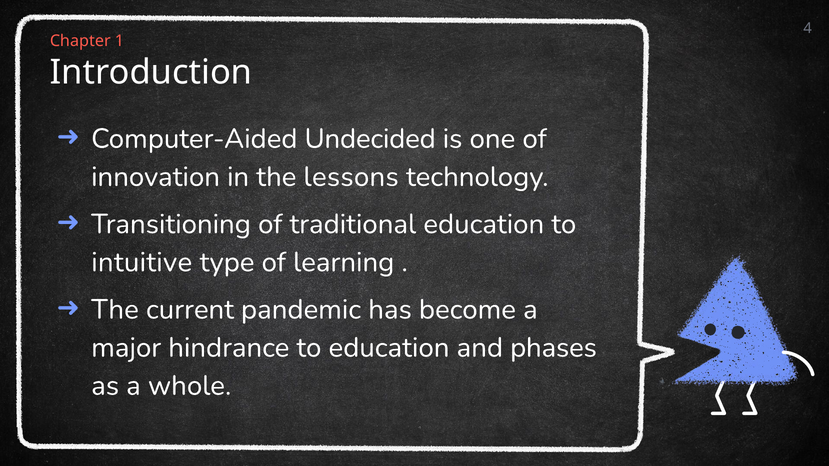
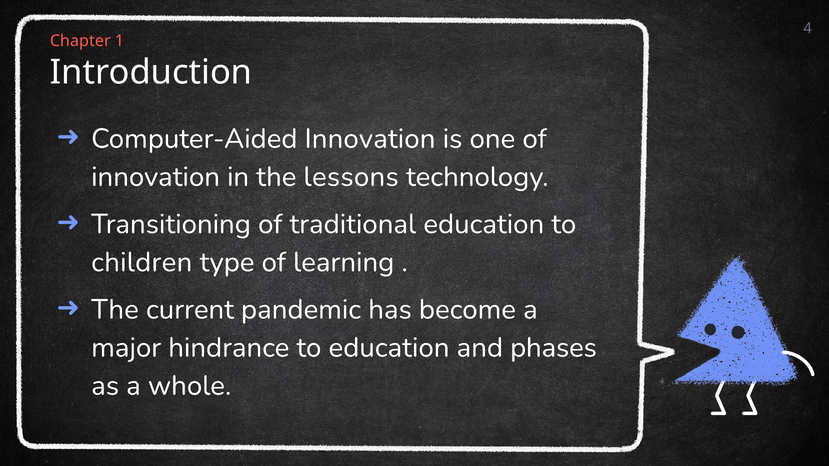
Computer-Aided Undecided: Undecided -> Innovation (370, 139)
intuitive: intuitive -> children (142, 262)
